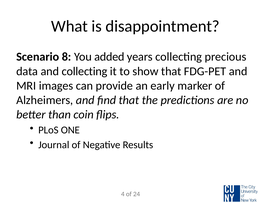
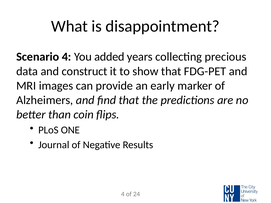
Scenario 8: 8 -> 4 (67, 57)
and collecting: collecting -> construct (85, 71)
